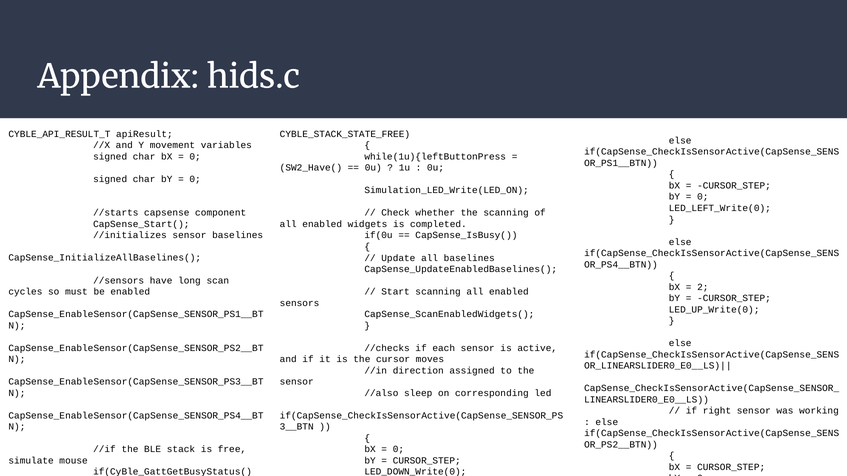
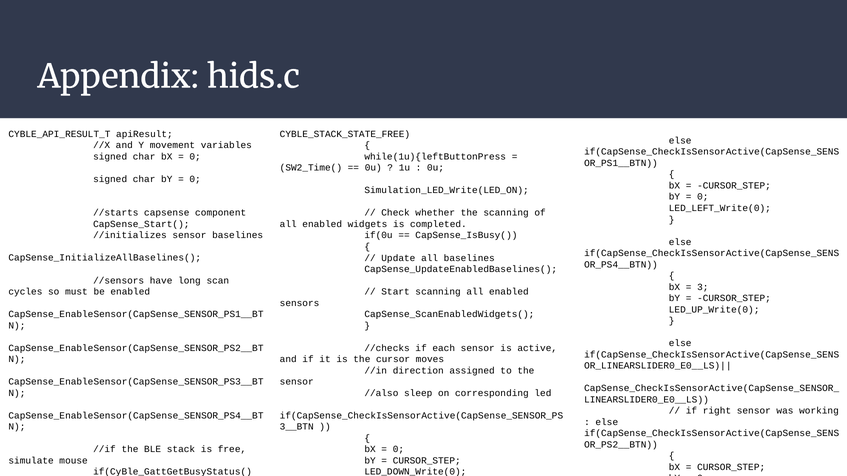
SW2_Have(: SW2_Have( -> SW2_Time( (311, 168)
2: 2 -> 3 (703, 287)
